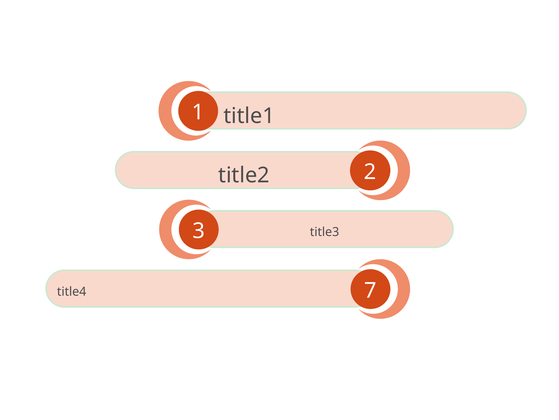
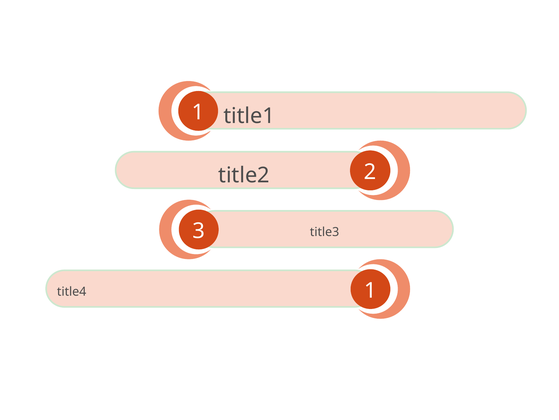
title4 7: 7 -> 1 (370, 290)
